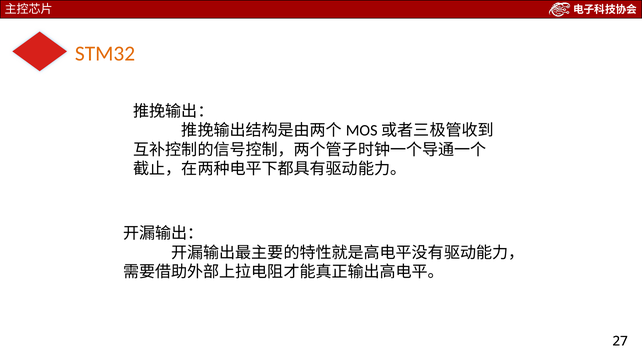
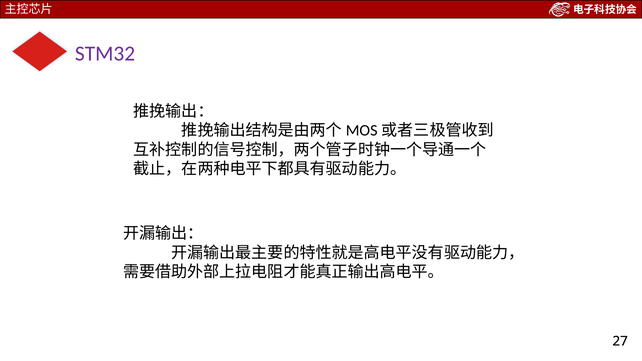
STM32 colour: orange -> purple (105, 54)
